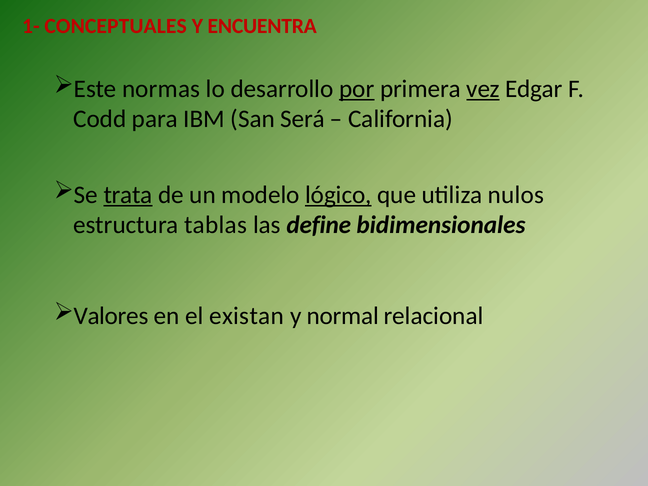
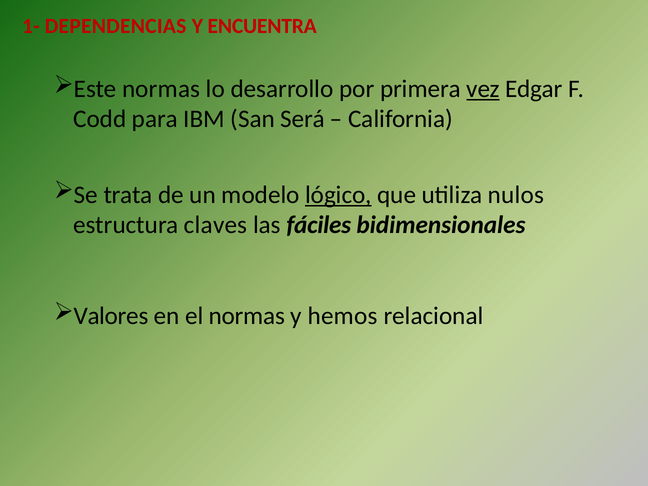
CONCEPTUALES: CONCEPTUALES -> DEPENDENCIAS (116, 26)
por underline: present -> none (357, 89)
trata underline: present -> none (128, 195)
tablas: tablas -> claves (216, 225)
define: define -> fáciles (319, 225)
el existan: existan -> normas (247, 316)
normal: normal -> hemos (343, 316)
